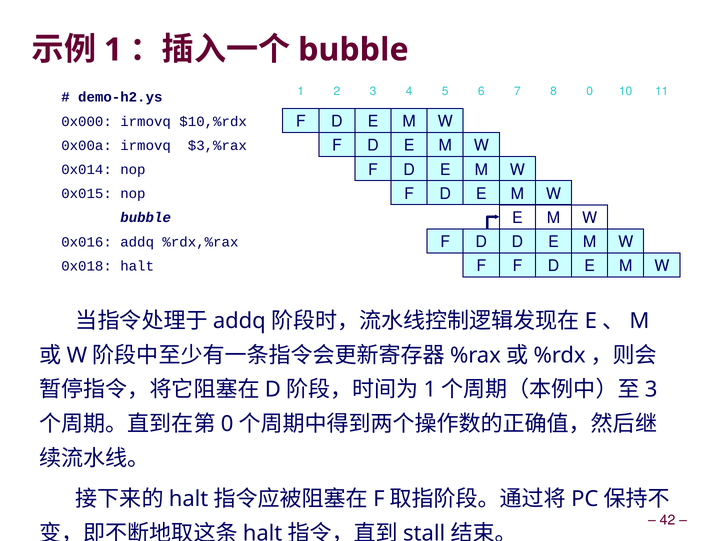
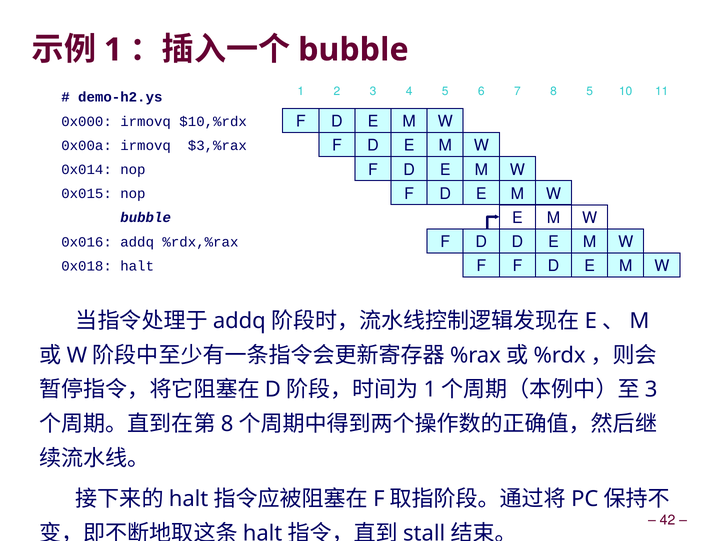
8 0: 0 -> 5 (590, 91)
0: 0 -> 8 (227, 424)
